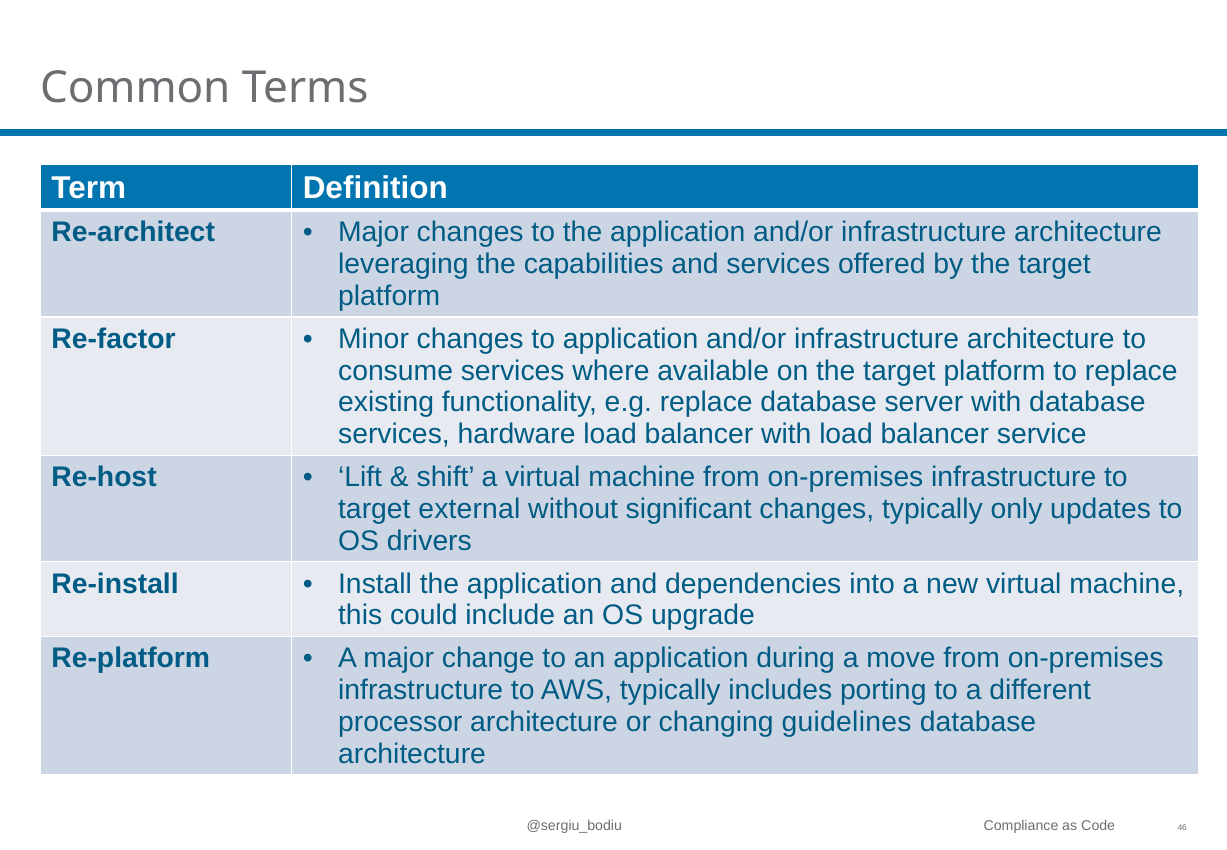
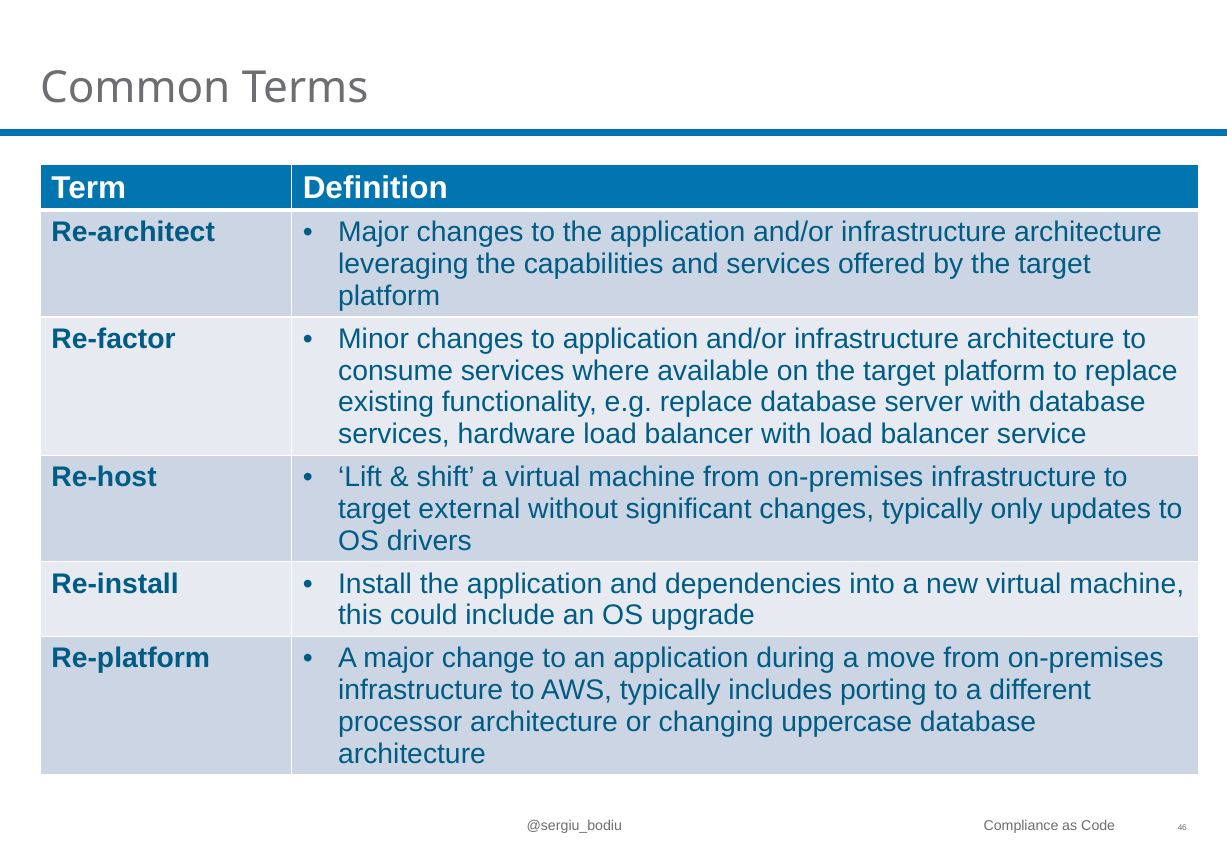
guidelines: guidelines -> uppercase (847, 722)
